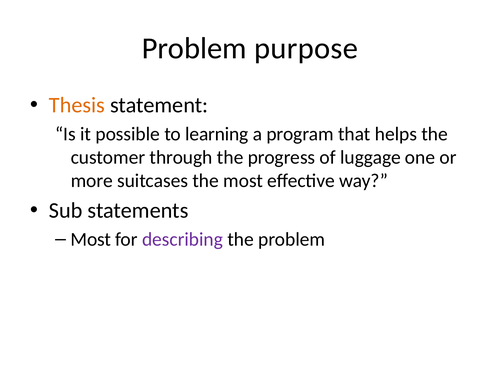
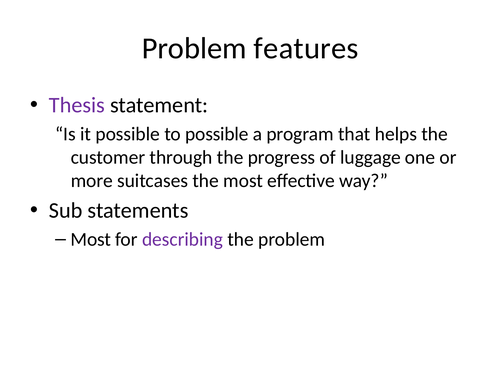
purpose: purpose -> features (306, 48)
Thesis colour: orange -> purple (77, 105)
to learning: learning -> possible (217, 134)
